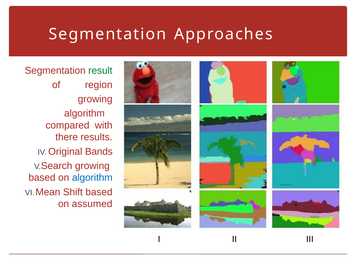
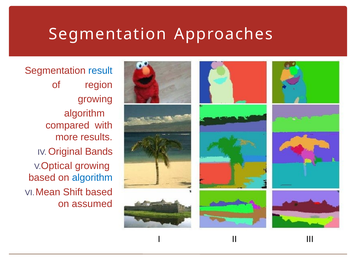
result colour: green -> blue (100, 71)
there: there -> more (67, 137)
Search: Search -> Optical (57, 166)
